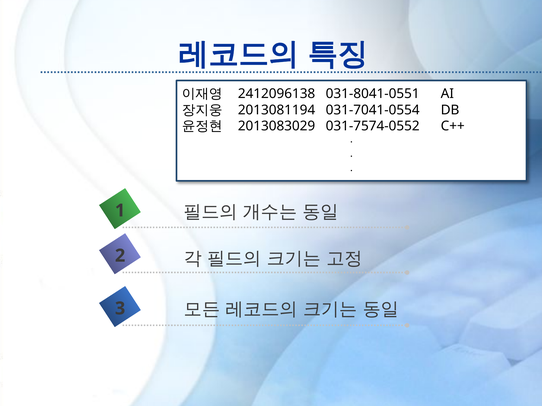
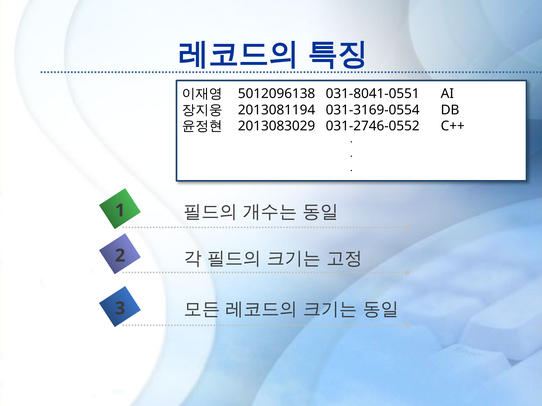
2412096138: 2412096138 -> 5012096138 (277, 94)
031-7041-0554: 031-7041-0554 -> 031-3169-0554 (373, 110)
031-7574-0552: 031-7574-0552 -> 031-2746-0552 (373, 126)
